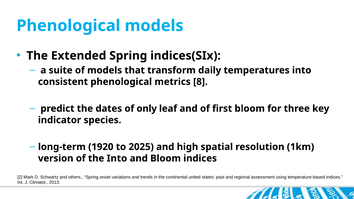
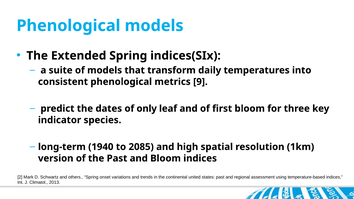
8: 8 -> 9 (200, 82)
1920: 1920 -> 1940 (101, 147)
2025: 2025 -> 2085 (141, 147)
the Into: Into -> Past (117, 158)
